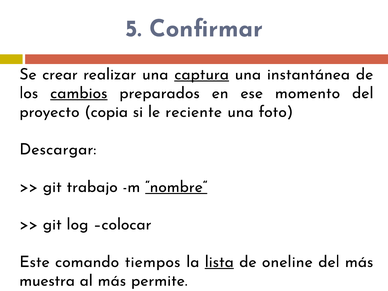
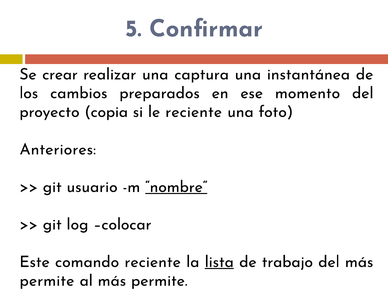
captura underline: present -> none (202, 74)
cambios underline: present -> none (79, 93)
Descargar: Descargar -> Anteriores (58, 149)
trabajo: trabajo -> usuario (92, 187)
comando tiempos: tiempos -> reciente (153, 262)
oneline: oneline -> trabajo (287, 262)
muestra: muestra -> permite (47, 281)
